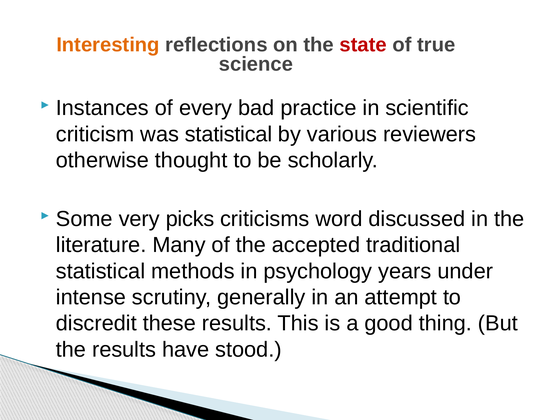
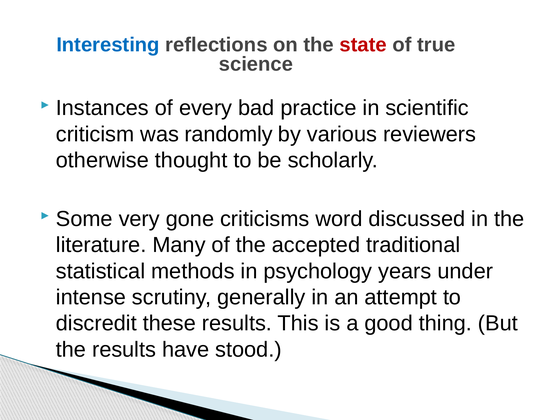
Interesting colour: orange -> blue (108, 45)
was statistical: statistical -> randomly (229, 134)
picks: picks -> gone (190, 219)
